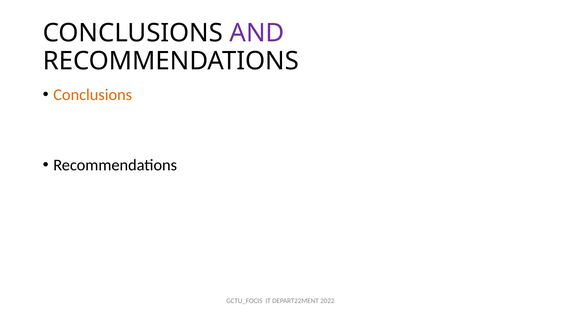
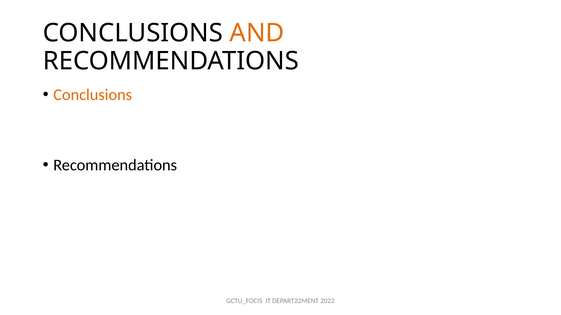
AND colour: purple -> orange (257, 33)
